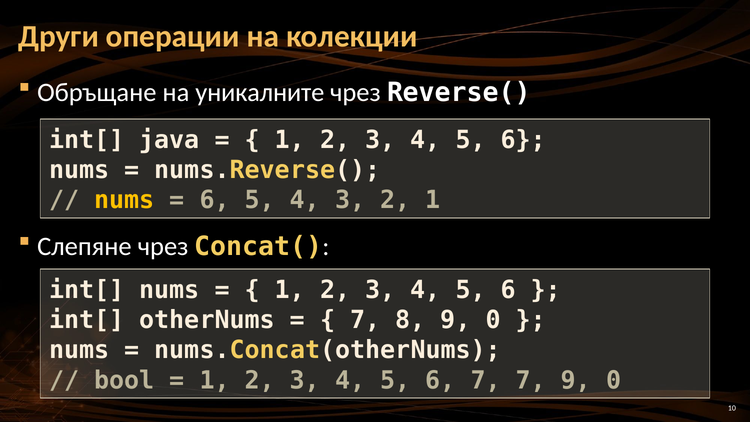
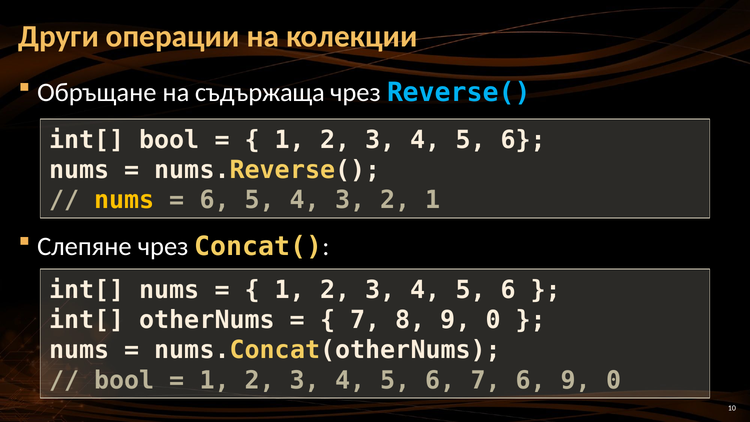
уникалните: уникалните -> съдържаща (260, 92)
Reverse( colour: white -> light blue (459, 92)
int[ java: java -> bool (169, 140)
7 7: 7 -> 6 (531, 380)
